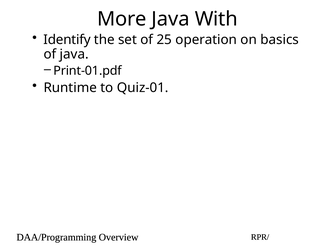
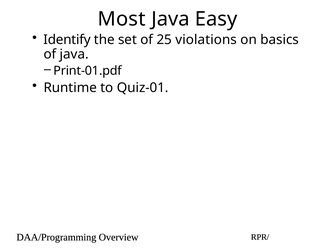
More: More -> Most (122, 19)
With: With -> Easy (216, 19)
operation: operation -> violations (206, 40)
